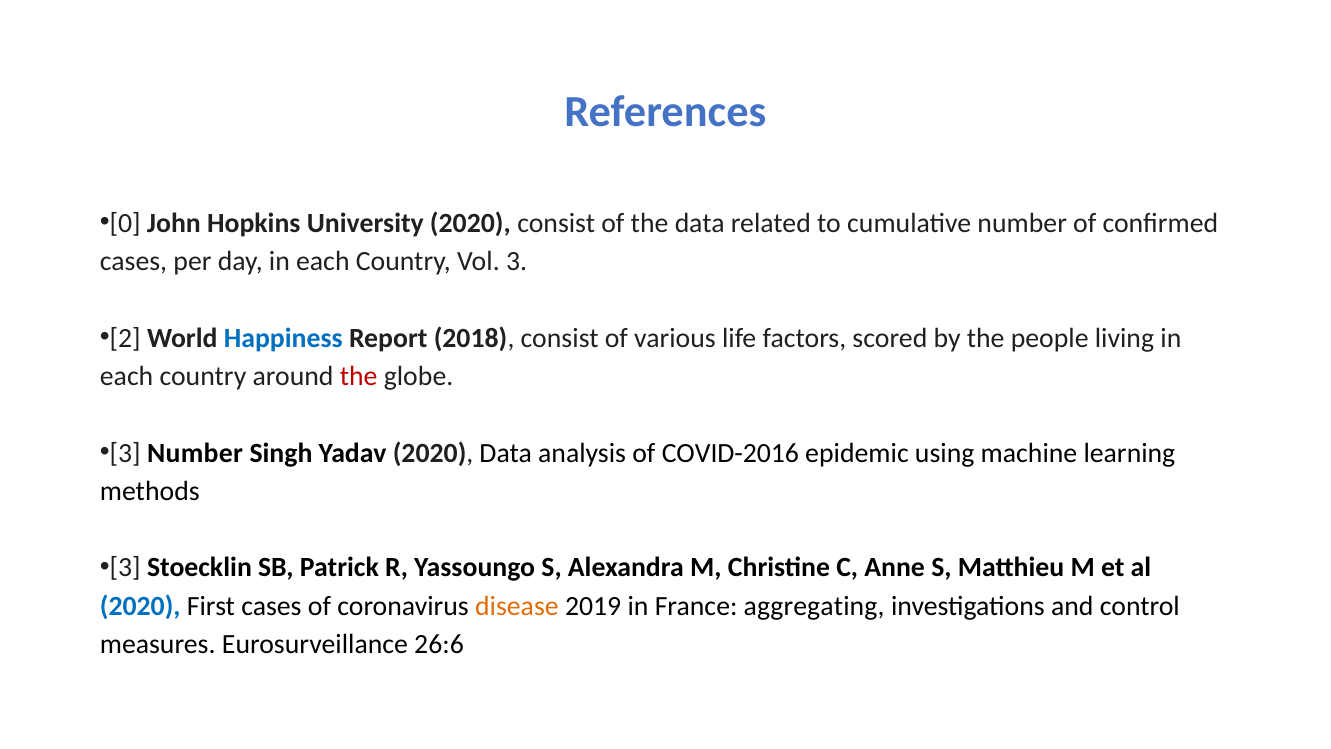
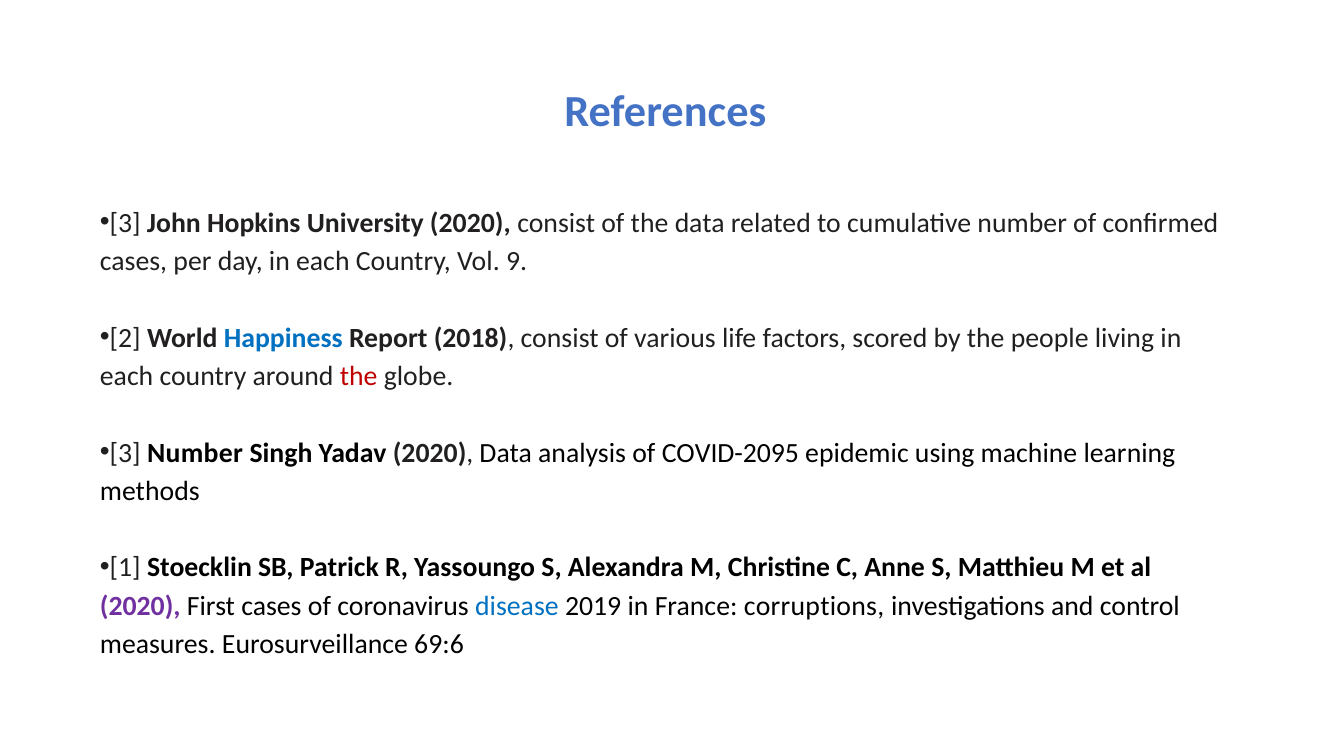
0: 0 -> 3 (125, 223)
Vol 3: 3 -> 9 (517, 261)
COVID-2016: COVID-2016 -> COVID-2095 (730, 453)
3: 3 -> 1 (125, 568)
2020 colour: blue -> purple (140, 606)
disease colour: orange -> blue (517, 606)
aggregating: aggregating -> corruptions (814, 606)
26:6: 26:6 -> 69:6 (439, 644)
